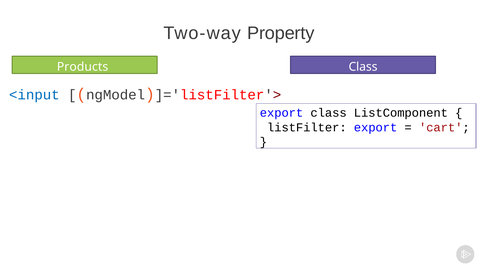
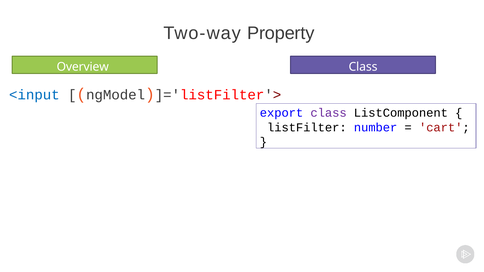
Products: Products -> Overview (83, 67)
class colour: black -> purple (329, 113)
listFilter export: export -> number (376, 128)
